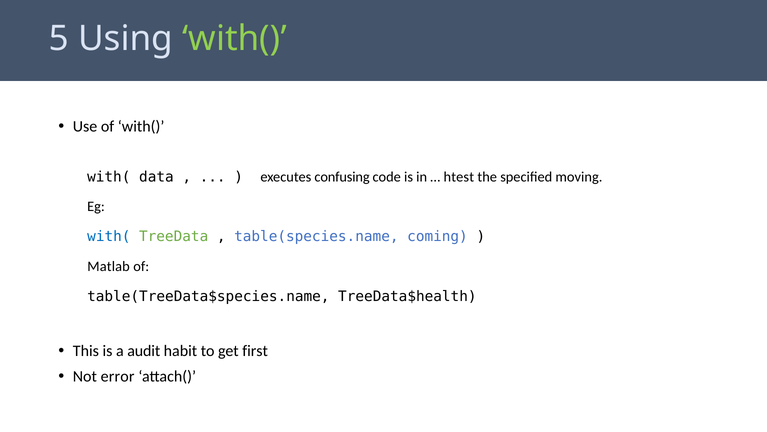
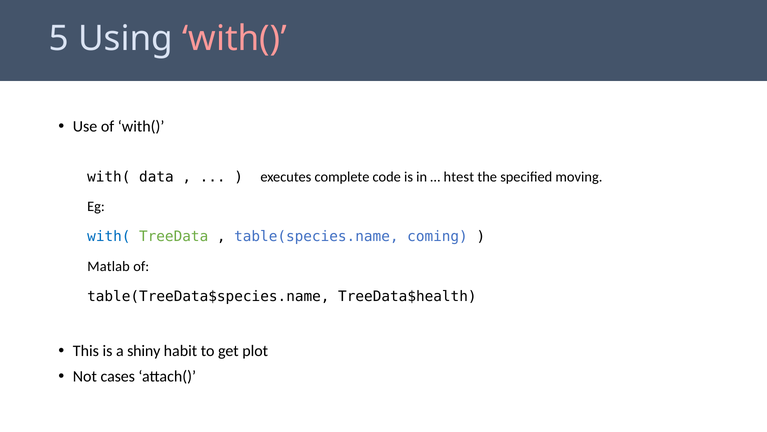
with( colour: light green -> pink (234, 39)
confusing: confusing -> complete (342, 177)
audit: audit -> shiny (144, 350)
first: first -> plot (255, 350)
error: error -> cases (118, 376)
